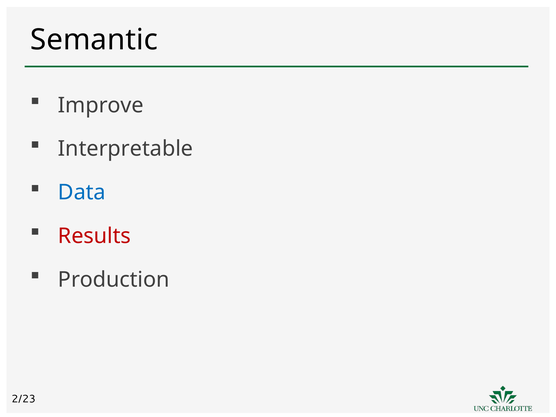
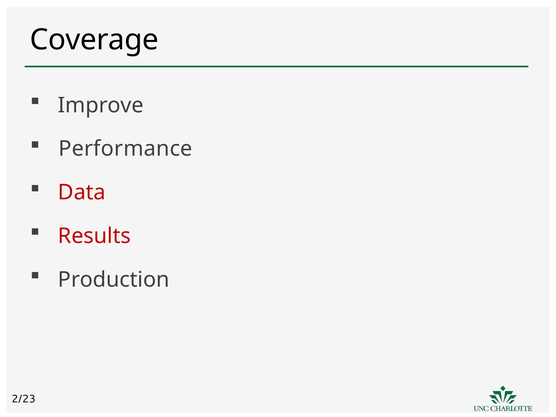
Semantic: Semantic -> Coverage (94, 40)
Interpretable: Interpretable -> Performance (125, 149)
Data colour: blue -> red (82, 192)
